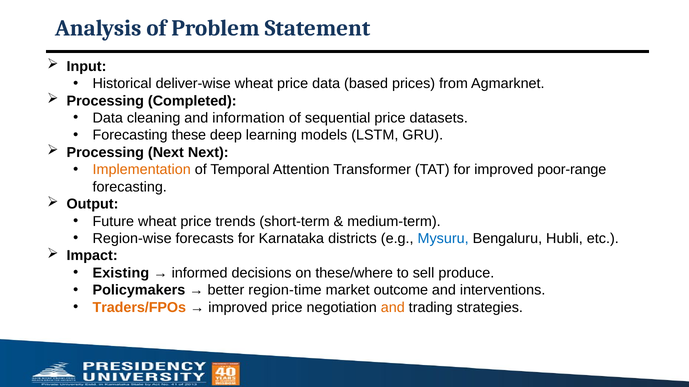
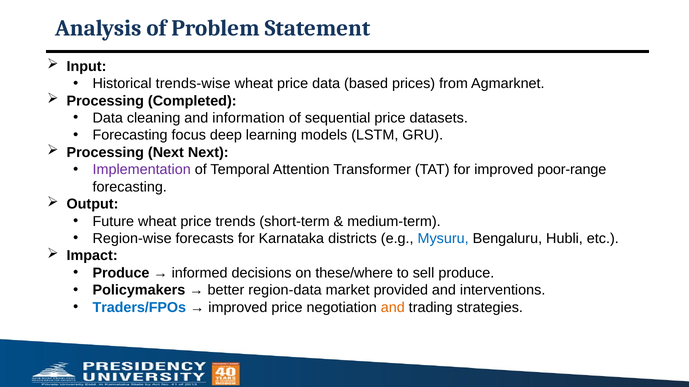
deliver-wise: deliver-wise -> trends-wise (193, 84)
these: these -> focus (189, 135)
Implementation colour: orange -> purple (142, 170)
Existing: Existing -> Produce (121, 273)
region-time: region-time -> region-data (285, 291)
outcome: outcome -> provided (401, 291)
Traders/FPOs colour: orange -> blue (139, 308)
